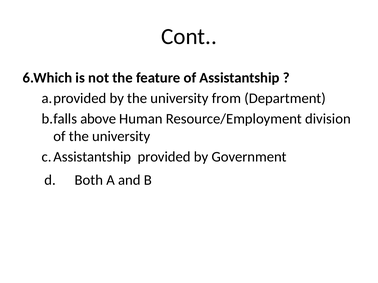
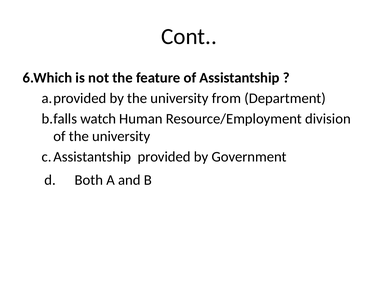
above: above -> watch (98, 119)
